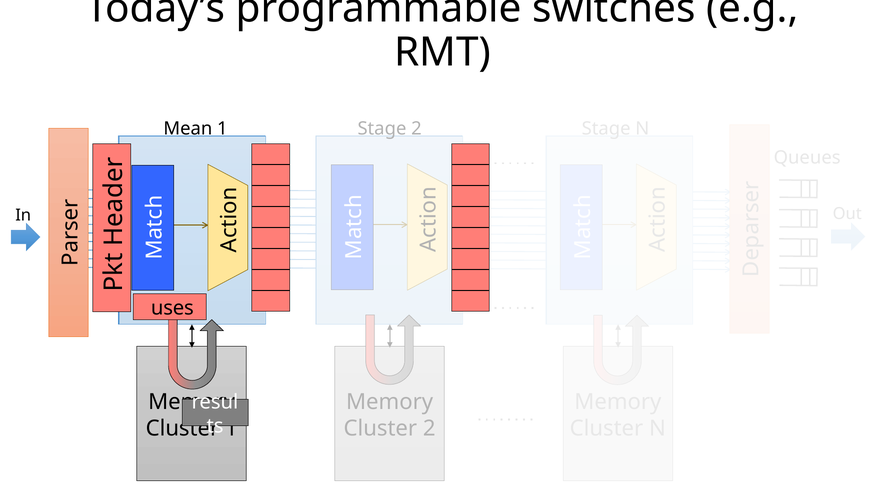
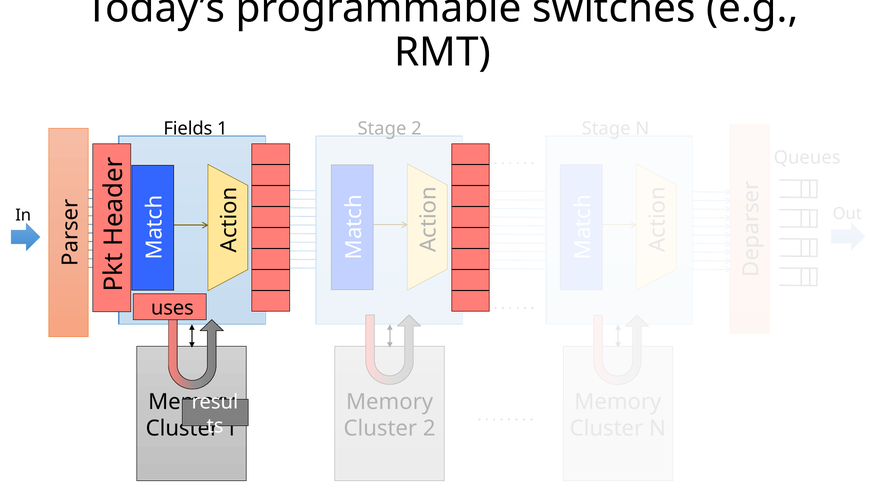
Mean: Mean -> Fields (188, 129)
